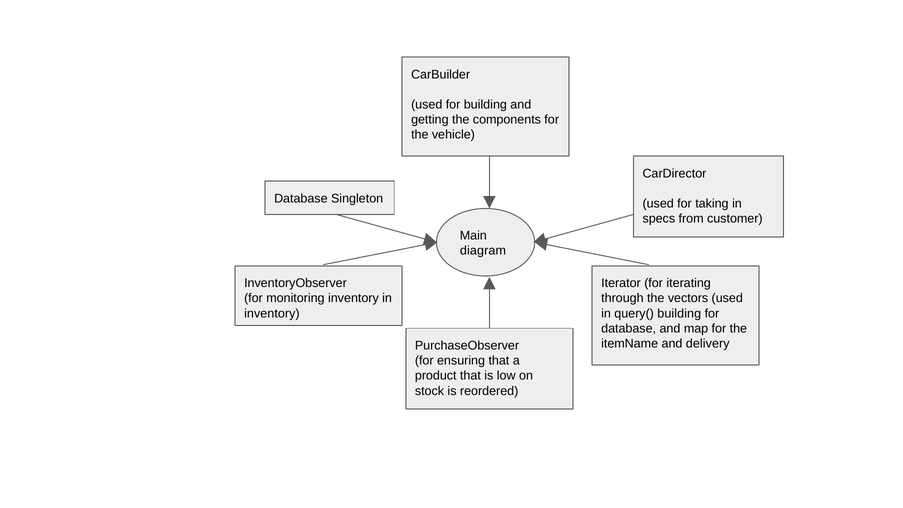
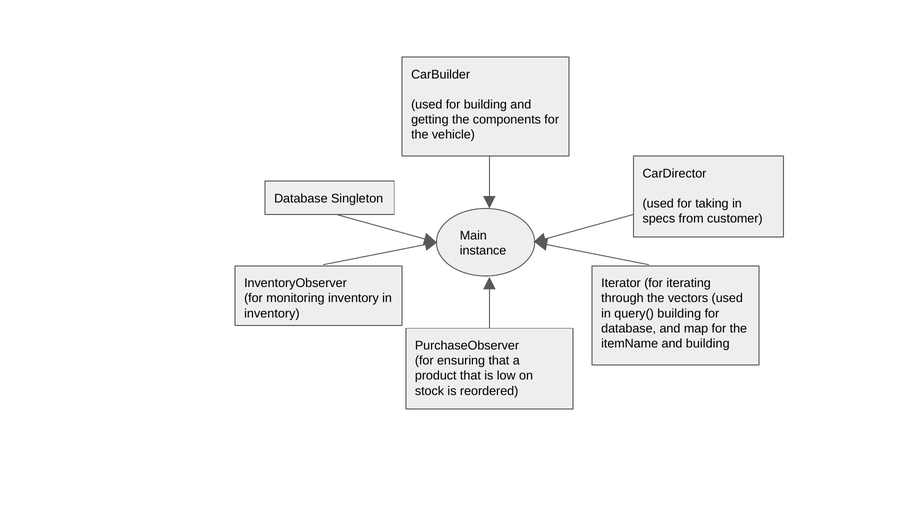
diagram: diagram -> instance (483, 251)
and delivery: delivery -> building (708, 344)
